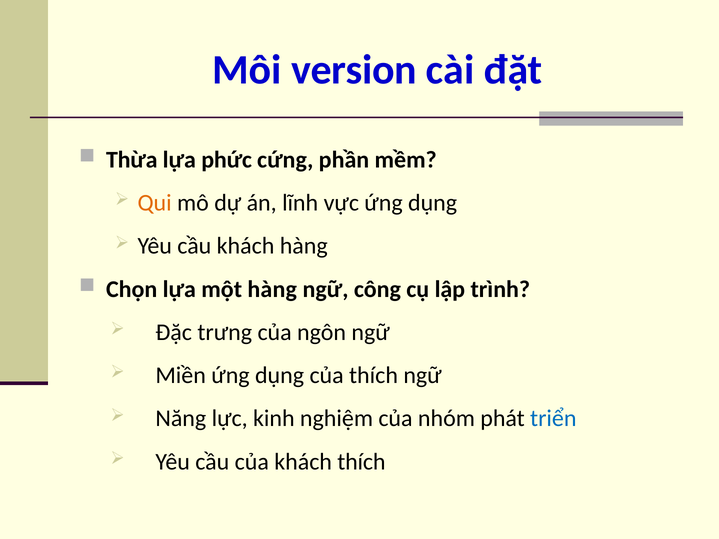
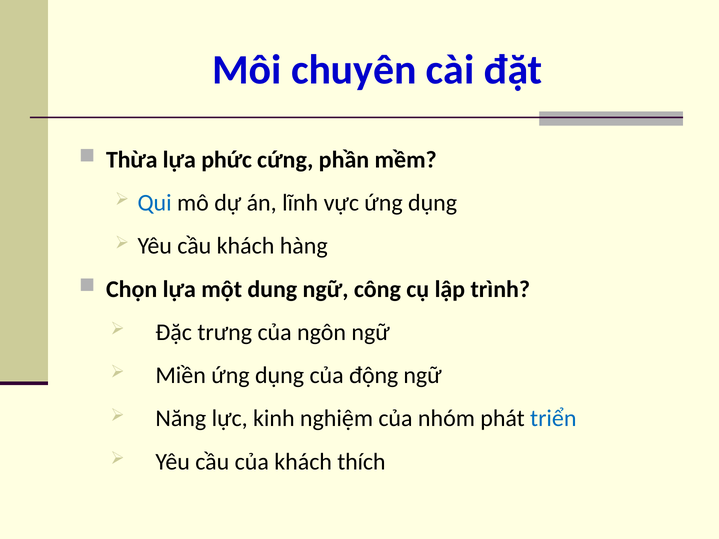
version: version -> chuyên (354, 70)
Qui colour: orange -> blue (155, 203)
một hàng: hàng -> dung (272, 289)
của thích: thích -> động (374, 376)
